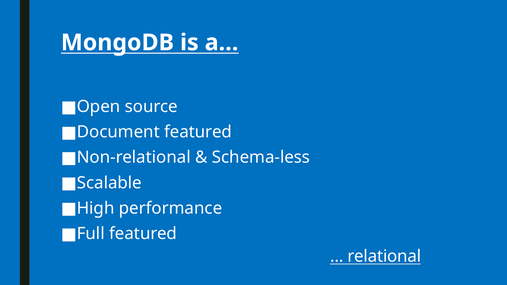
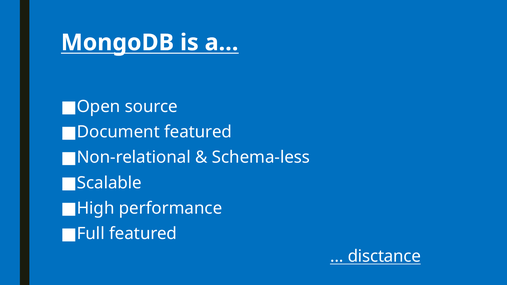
relational: relational -> disctance (384, 257)
